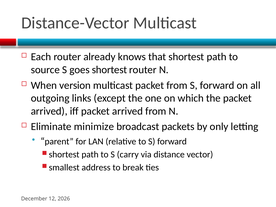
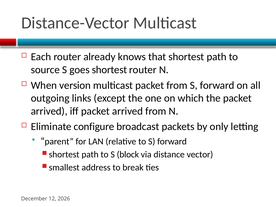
minimize: minimize -> configure (94, 127)
carry: carry -> block (128, 154)
